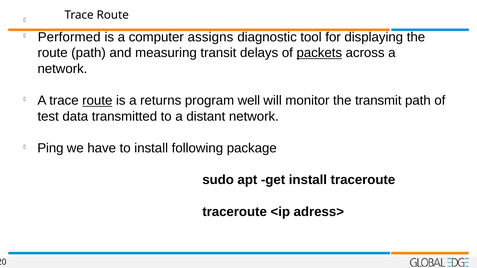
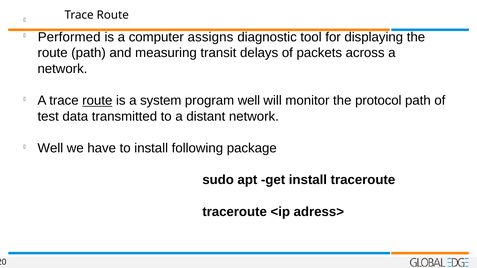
packets underline: present -> none (319, 53)
returns: returns -> system (161, 101)
transmit: transmit -> protocol (378, 101)
Ping: Ping -> Well (50, 148)
